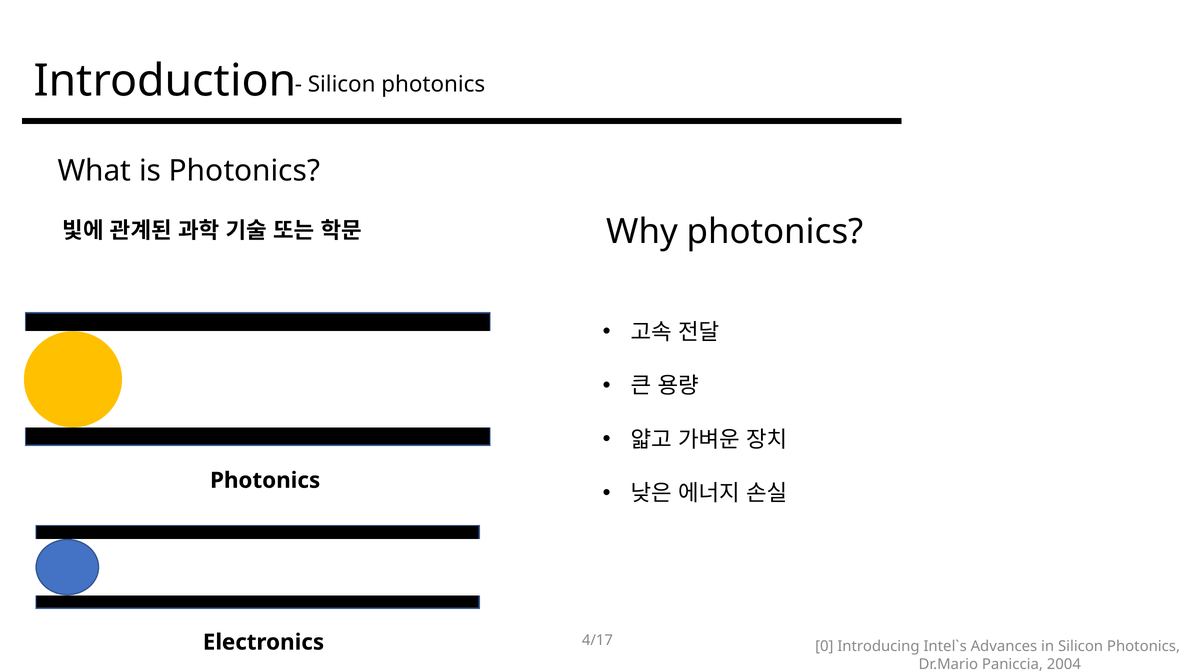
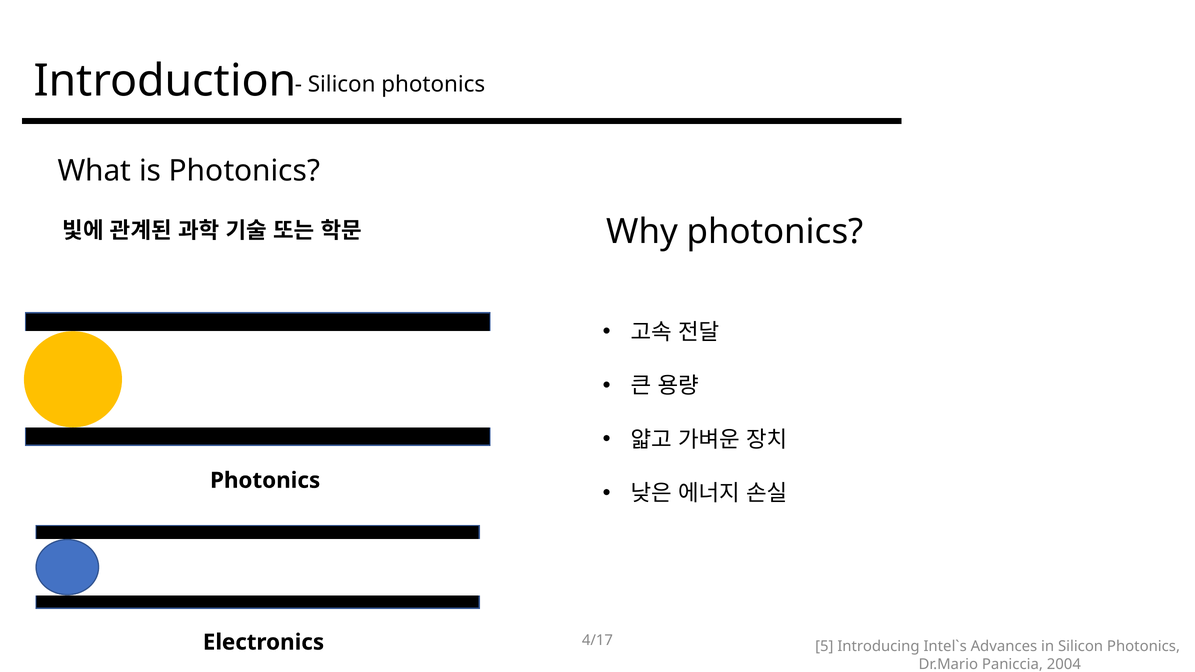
0: 0 -> 5 (824, 646)
